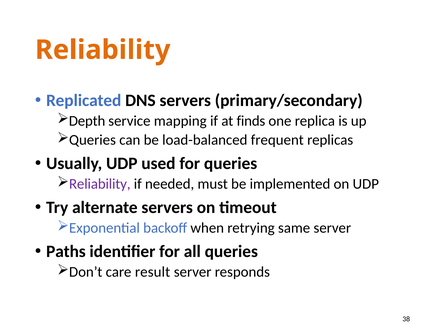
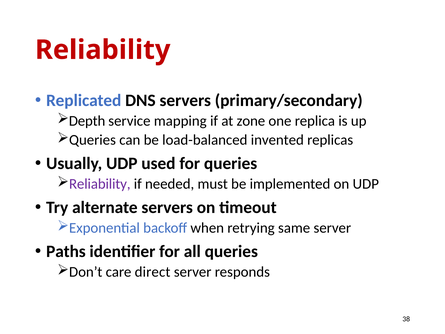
Reliability colour: orange -> red (103, 50)
finds: finds -> zone (251, 121)
frequent: frequent -> invented (277, 140)
result: result -> direct (153, 272)
